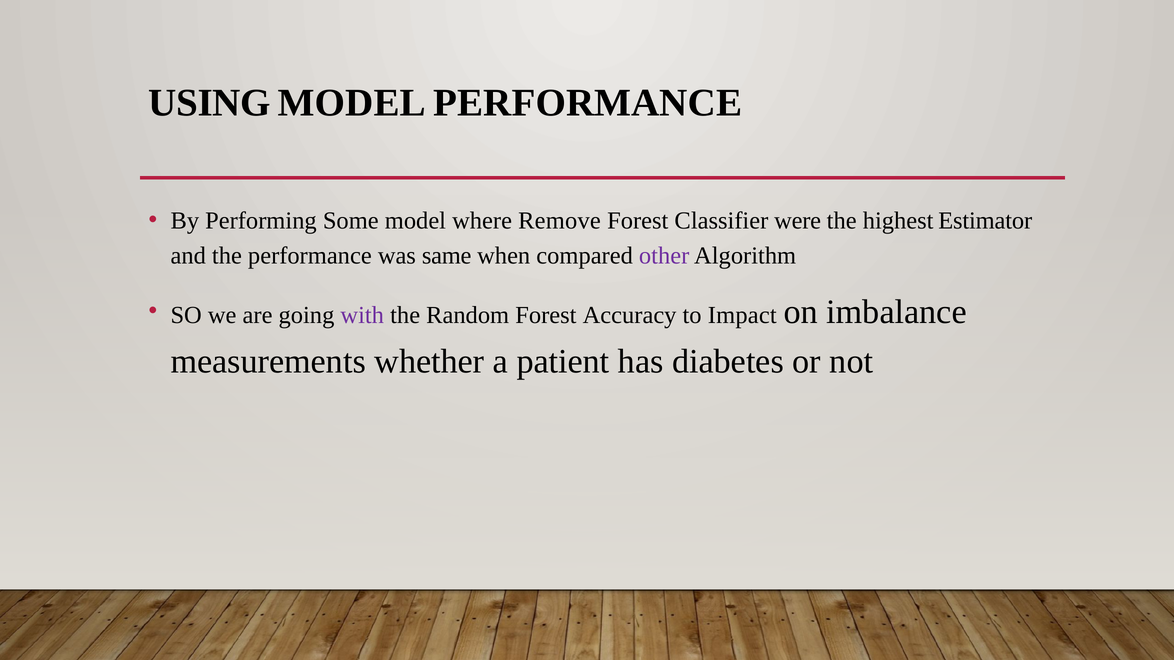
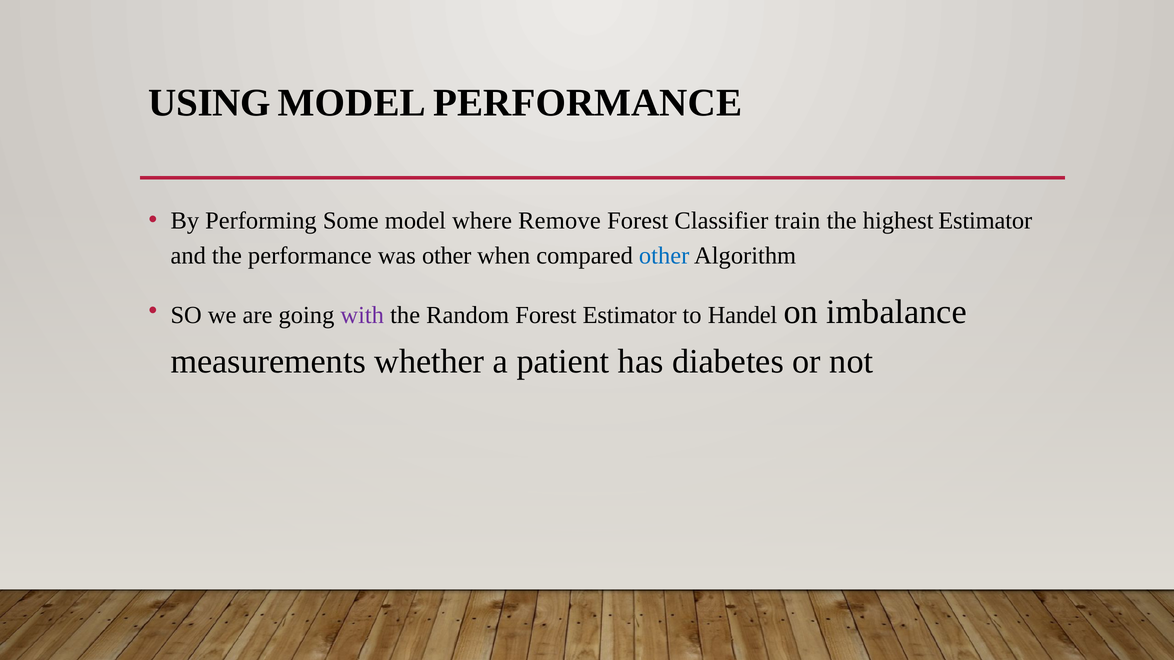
were: were -> train (797, 221)
was same: same -> other (447, 256)
other colour: purple -> blue (664, 256)
Forest Accuracy: Accuracy -> Estimator (630, 316)
Impact: Impact -> Handel (742, 316)
